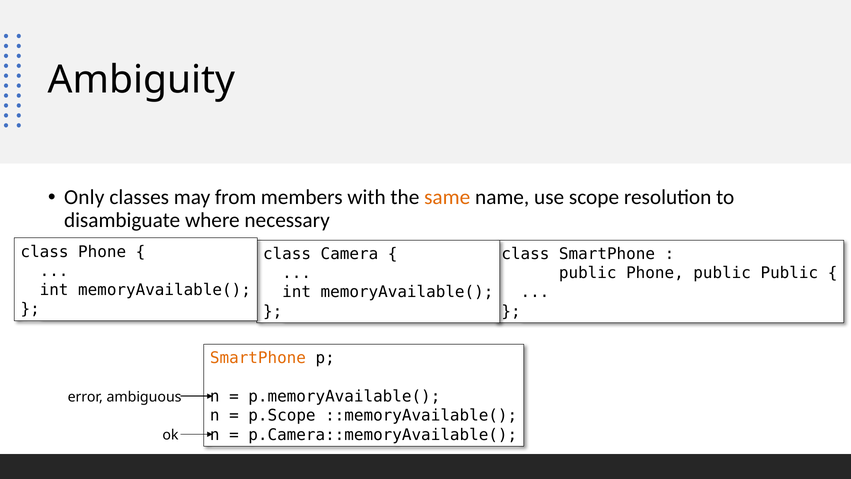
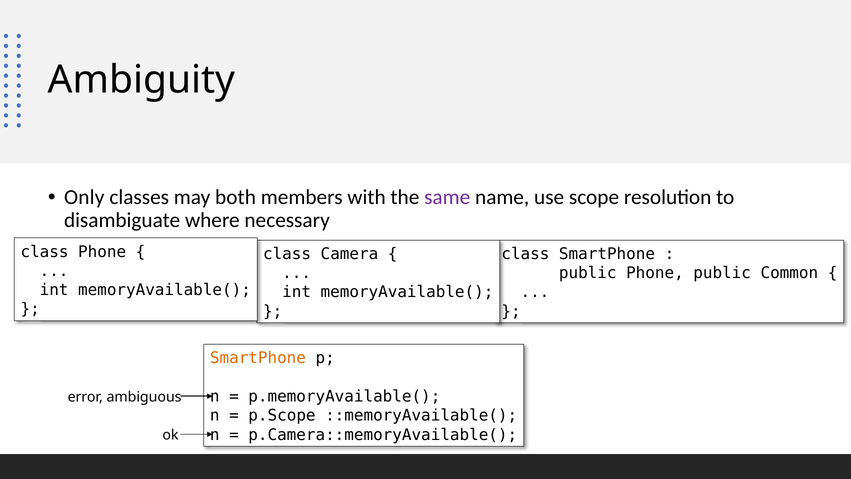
from: from -> both (235, 197)
same colour: orange -> purple (447, 197)
public Public: Public -> Common (789, 273)
